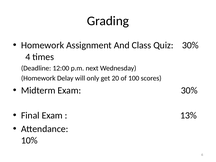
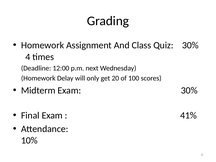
13%: 13% -> 41% (189, 115)
